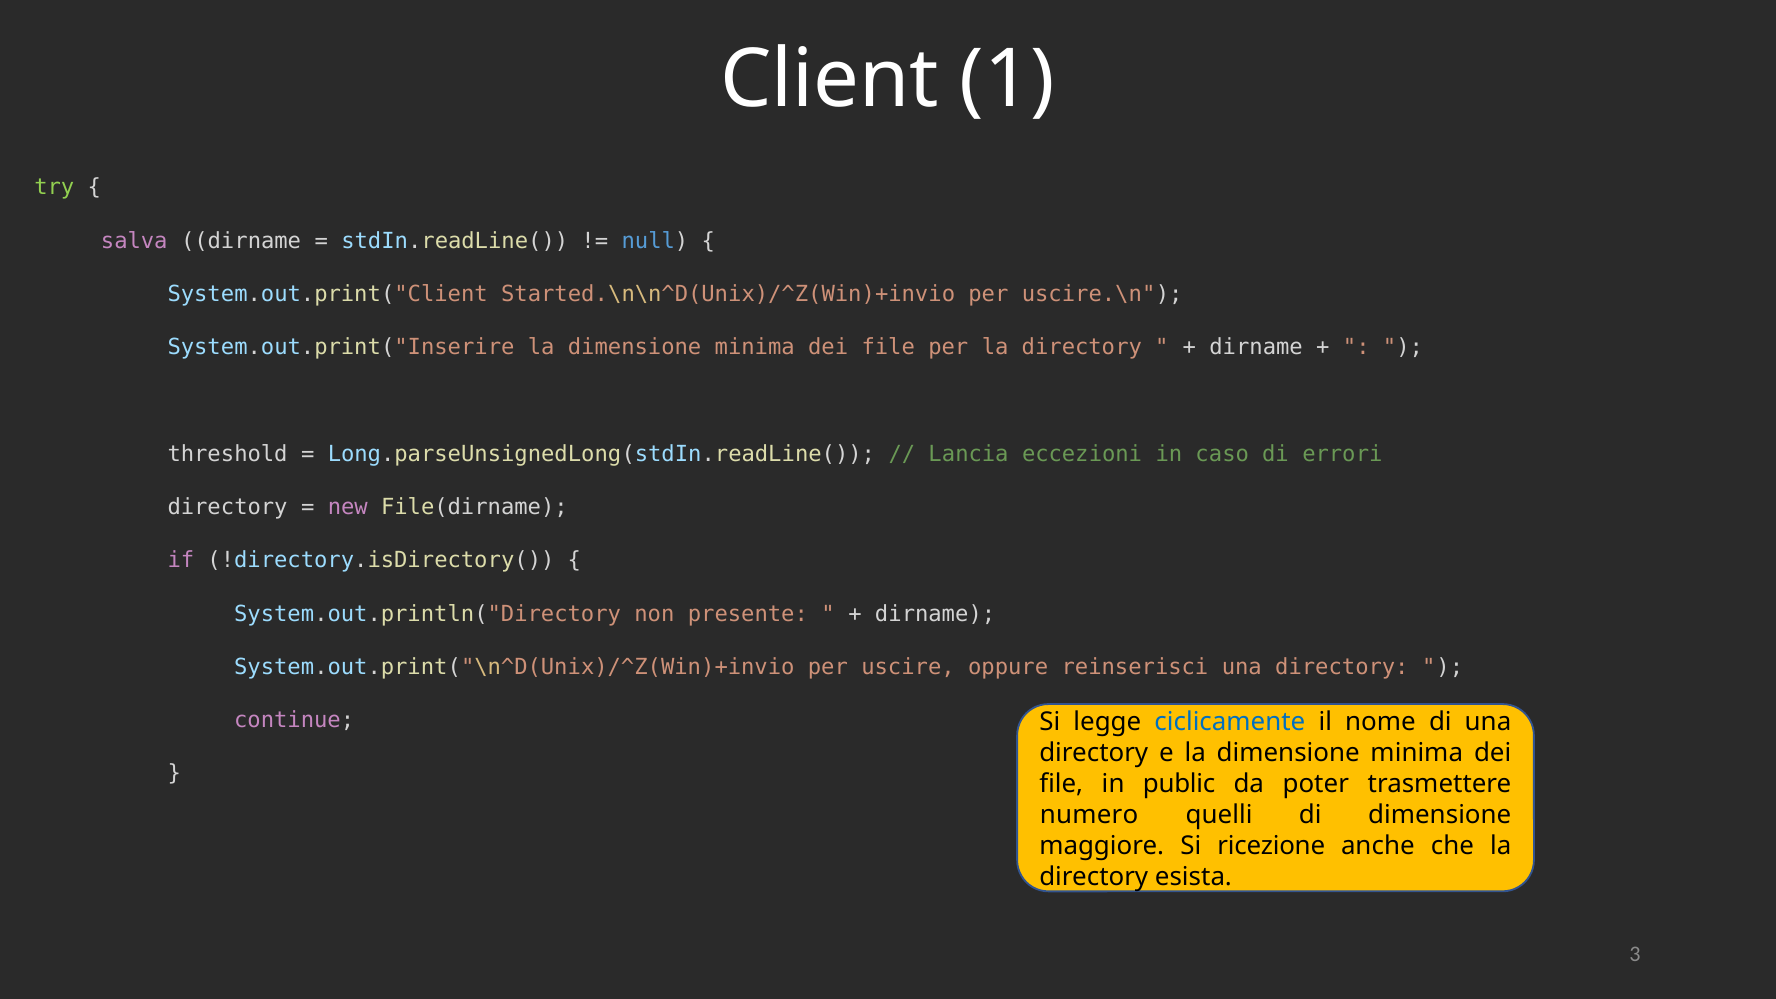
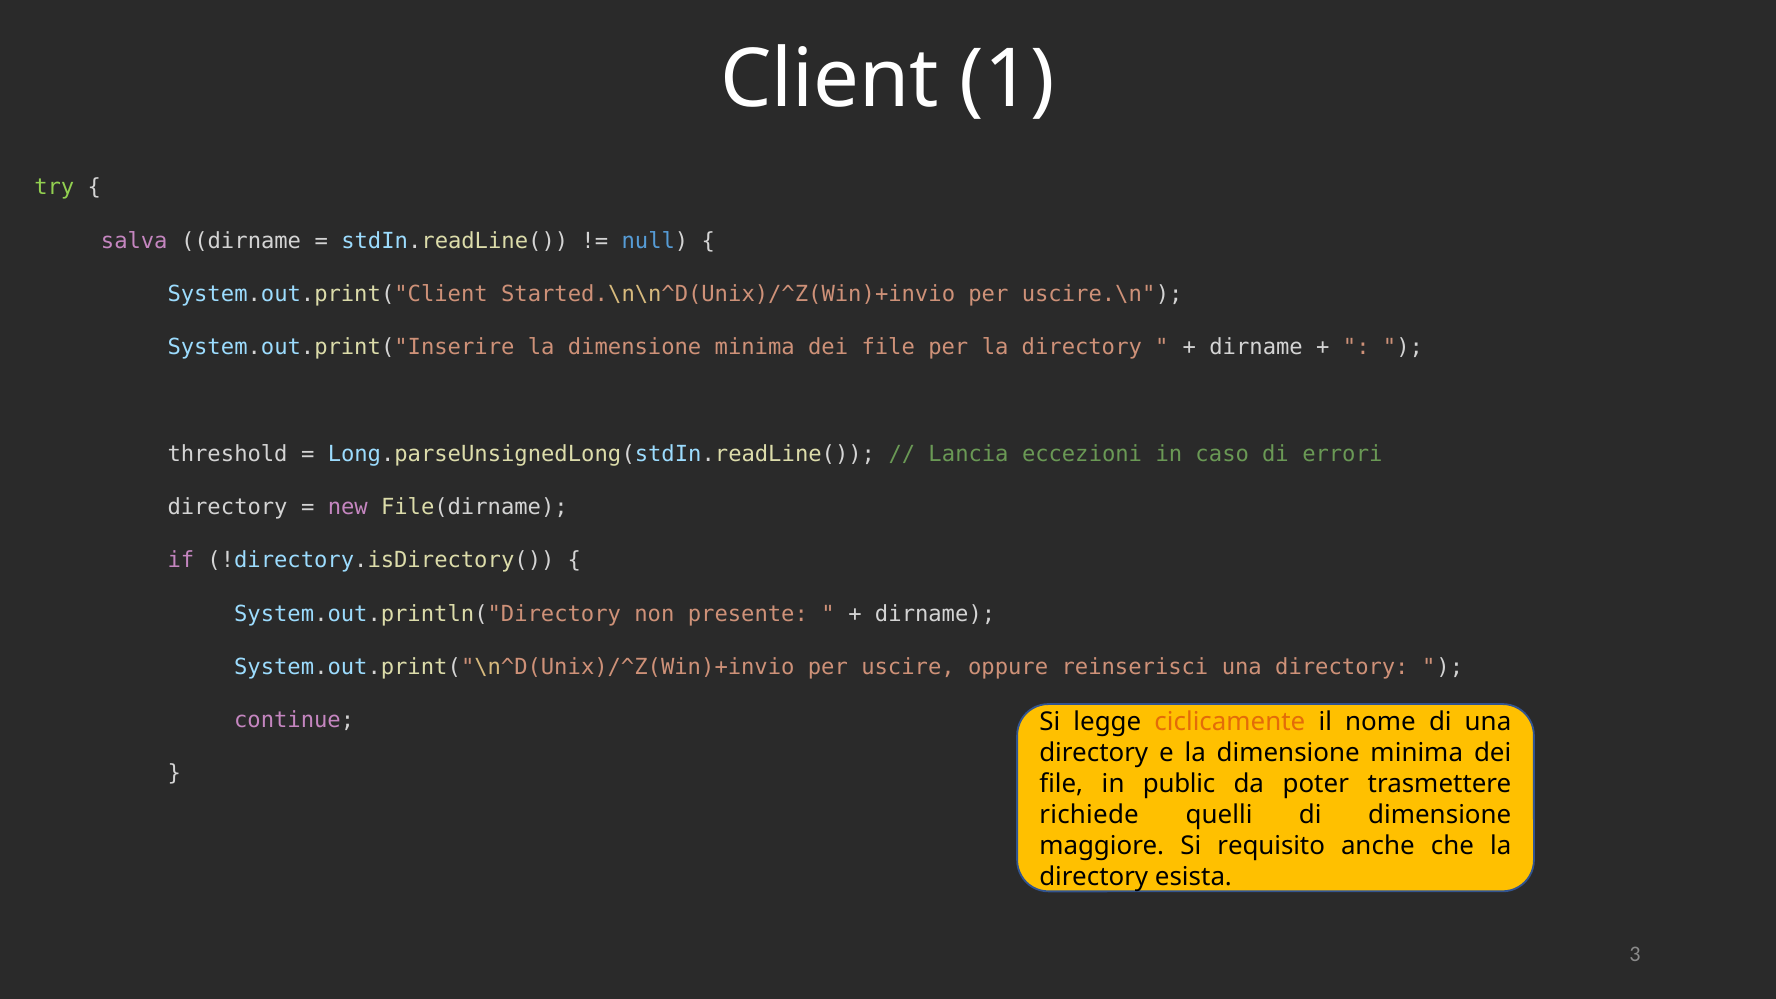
ciclicamente colour: blue -> orange (1230, 722)
numero: numero -> richiede (1089, 815)
ricezione: ricezione -> requisito (1271, 846)
